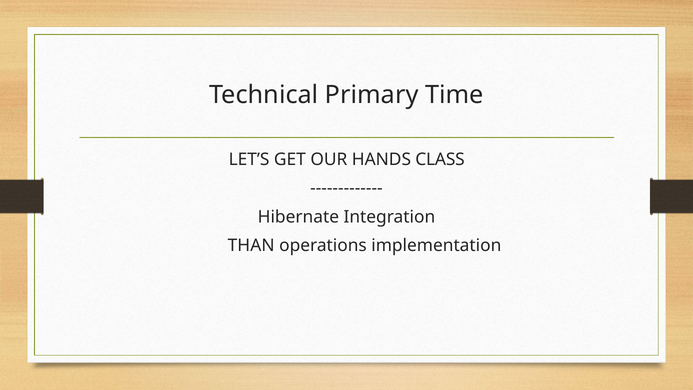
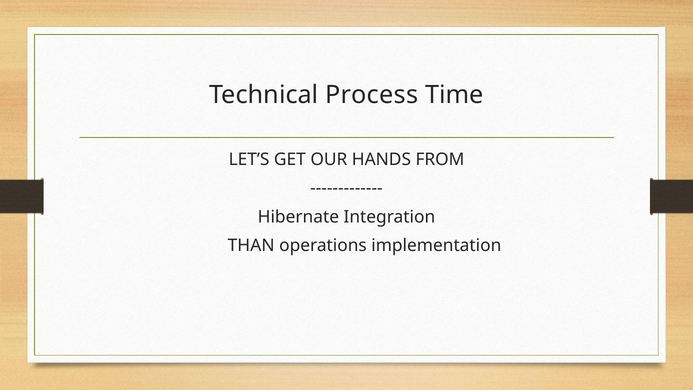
Primary: Primary -> Process (372, 95)
CLASS: CLASS -> FROM (440, 160)
